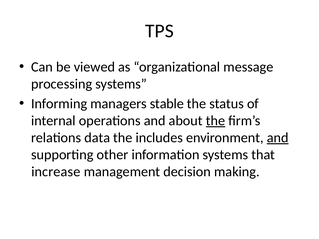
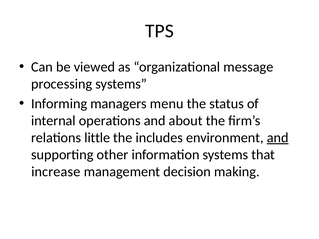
stable: stable -> menu (167, 104)
the underline: present -> none (216, 121)
data: data -> little (97, 138)
